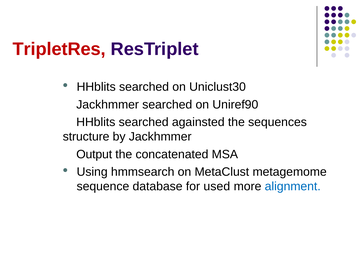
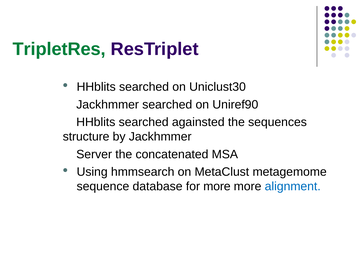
TripletRes colour: red -> green (59, 49)
Output: Output -> Server (94, 154)
for used: used -> more (217, 186)
